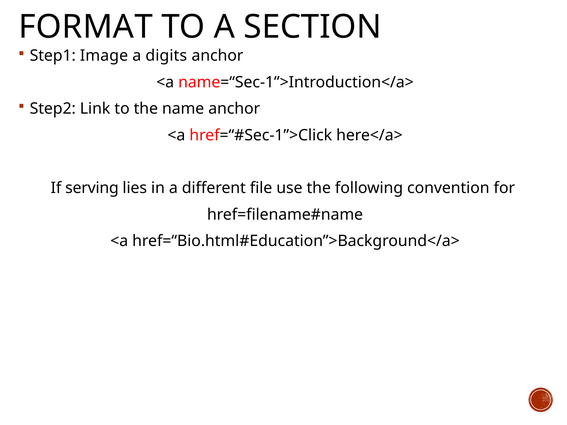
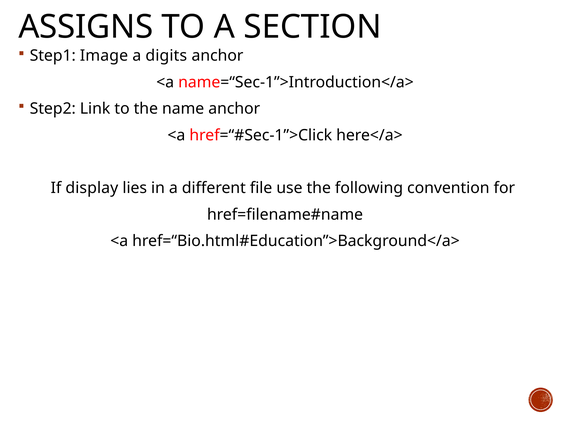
FORMAT: FORMAT -> ASSIGNS (86, 27)
serving: serving -> display (92, 188)
